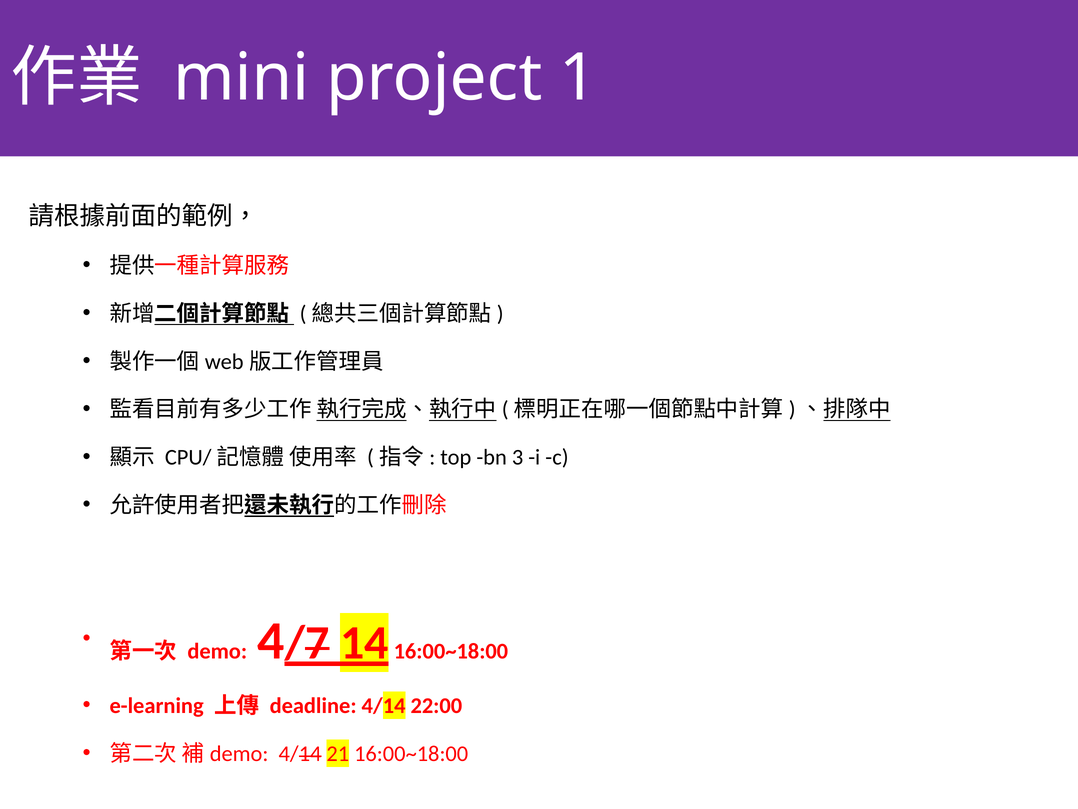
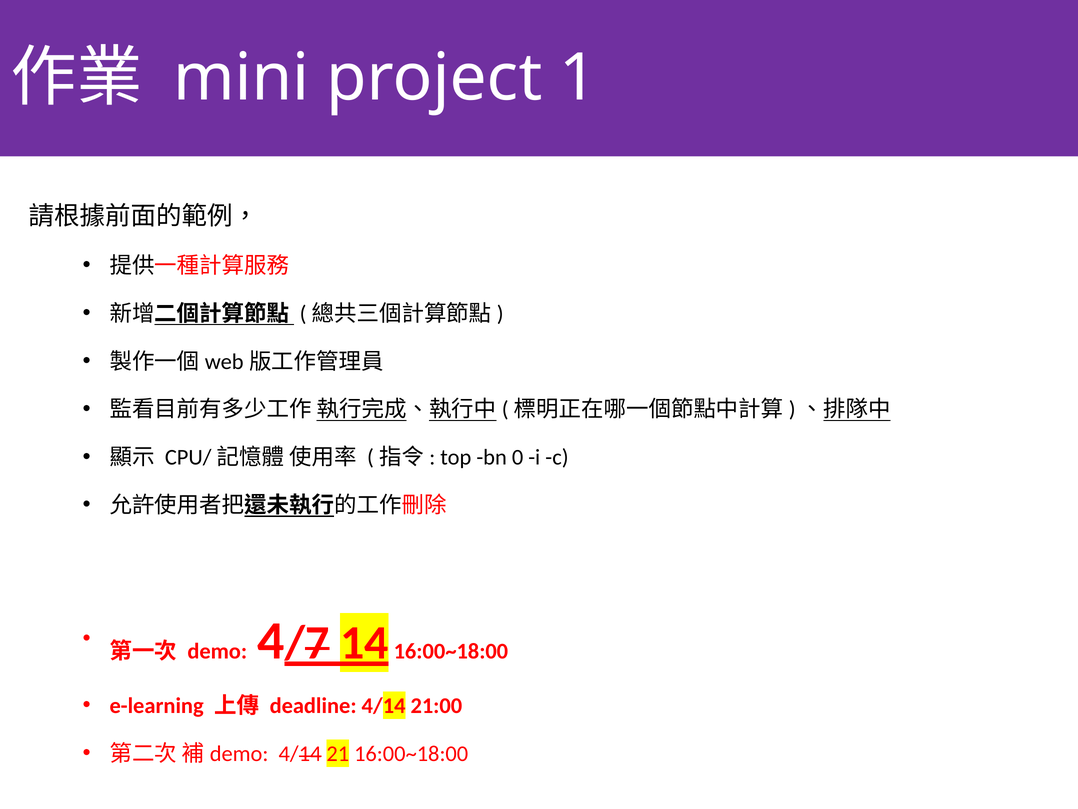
3: 3 -> 0 (518, 457)
22:00: 22:00 -> 21:00 (436, 705)
